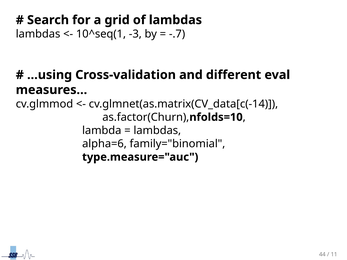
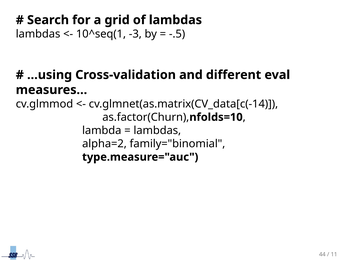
-.7: -.7 -> -.5 (177, 34)
alpha=6: alpha=6 -> alpha=2 (104, 144)
